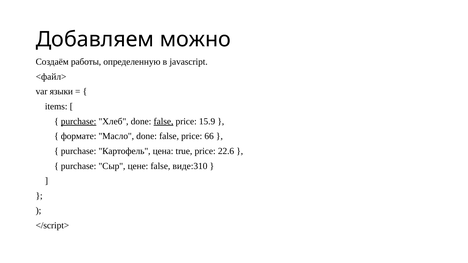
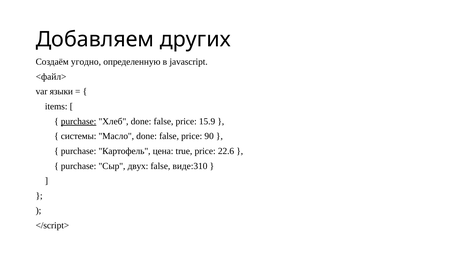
можно: можно -> других (195, 39)
работы: работы -> угодно (86, 62)
false underline: present -> none (163, 121)
формате: формате -> системы (79, 136)
66: 66 -> 90 (209, 136)
цене: цене -> двух (138, 166)
